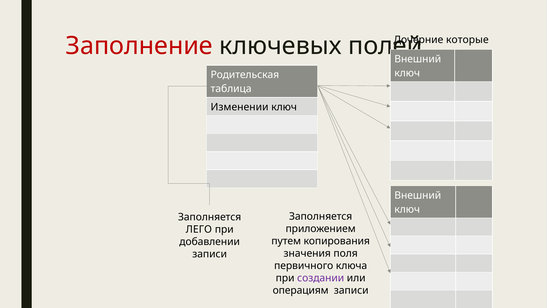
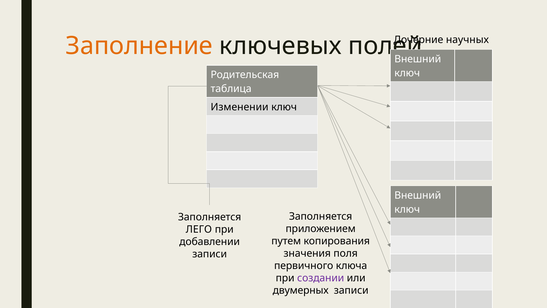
которые: которые -> научных (467, 40)
Заполнение colour: red -> orange (139, 46)
операциям: операциям -> двумерных (301, 290)
